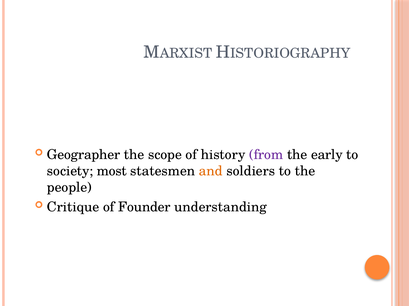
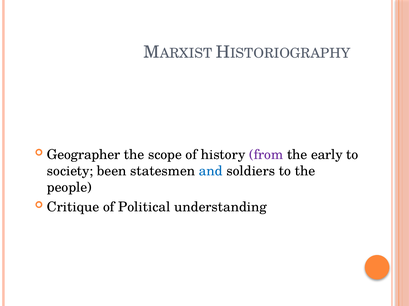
most: most -> been (112, 171)
and colour: orange -> blue (211, 171)
Founder: Founder -> Political (144, 208)
